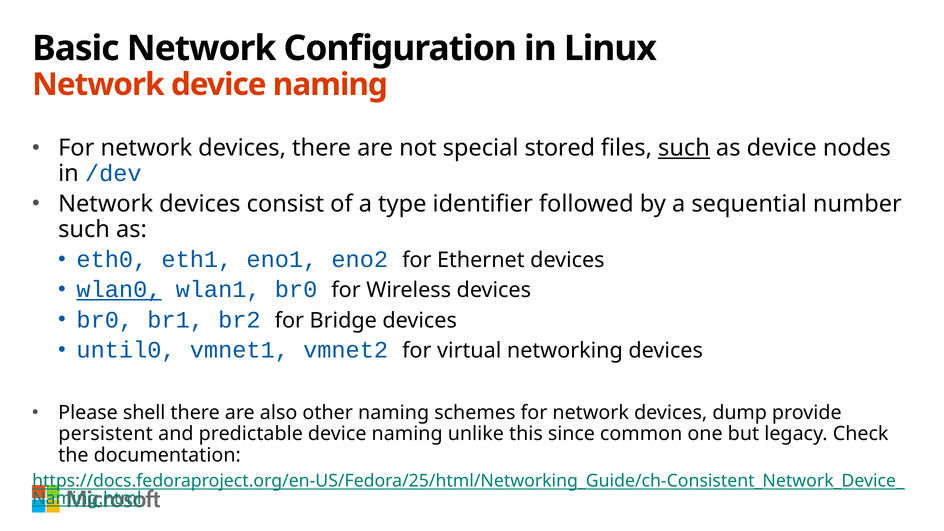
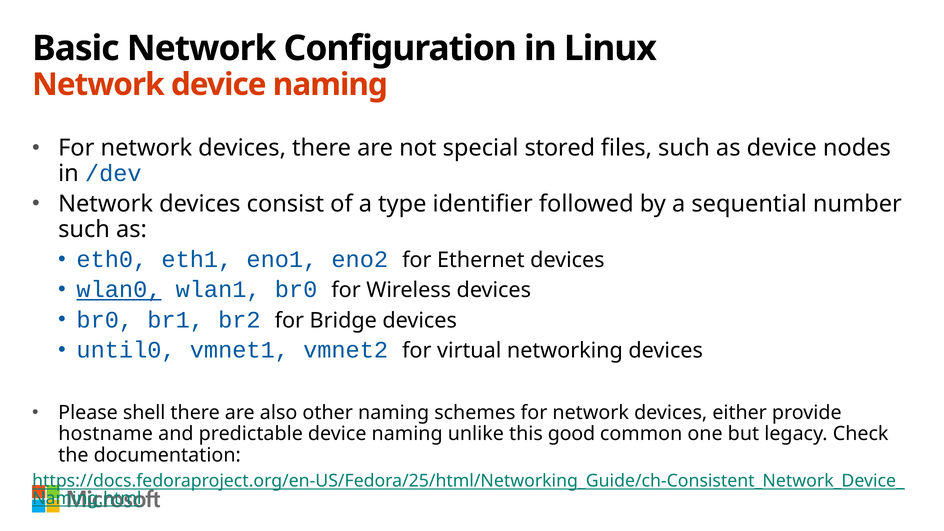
such underline: present -> none (684, 148)
dump: dump -> either (740, 413)
persistent: persistent -> hostname (106, 434)
since: since -> good (571, 434)
